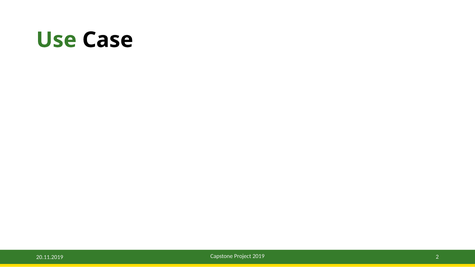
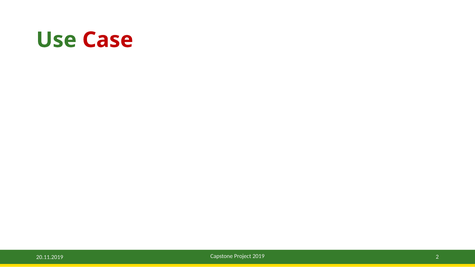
Case colour: black -> red (108, 40)
